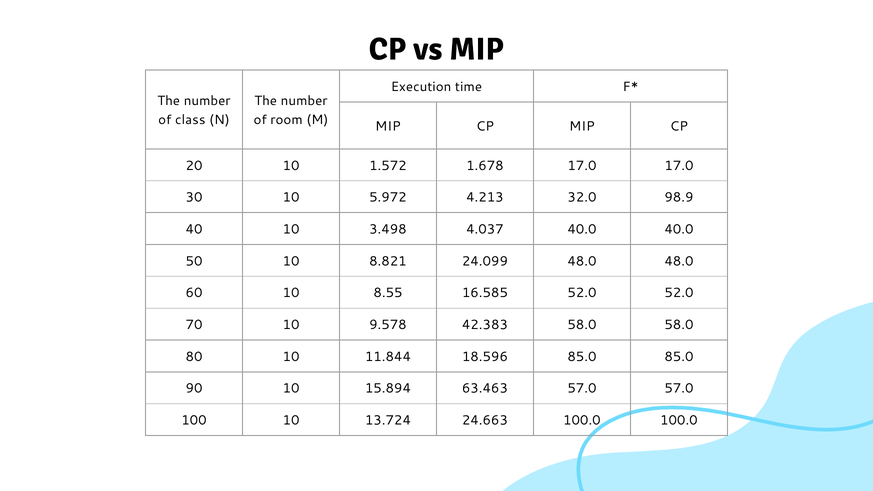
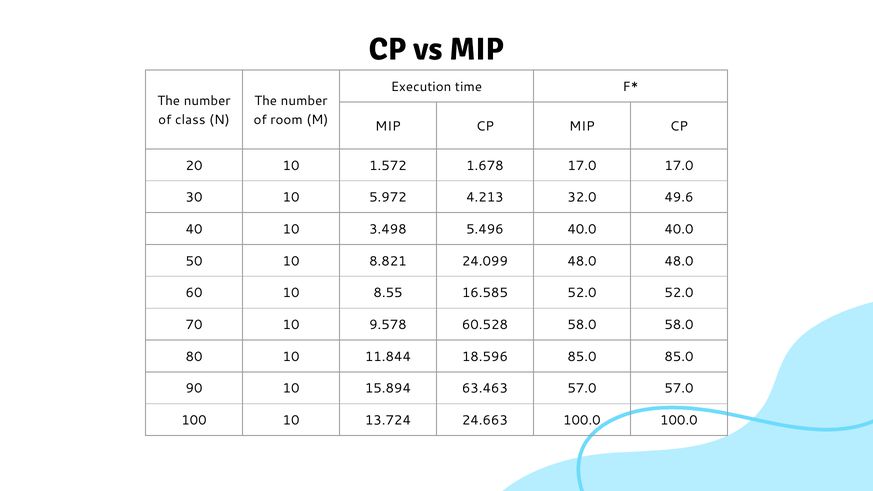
98.9: 98.9 -> 49.6 (679, 197)
4.037: 4.037 -> 5.496 (485, 229)
42.383: 42.383 -> 60.528 (485, 325)
